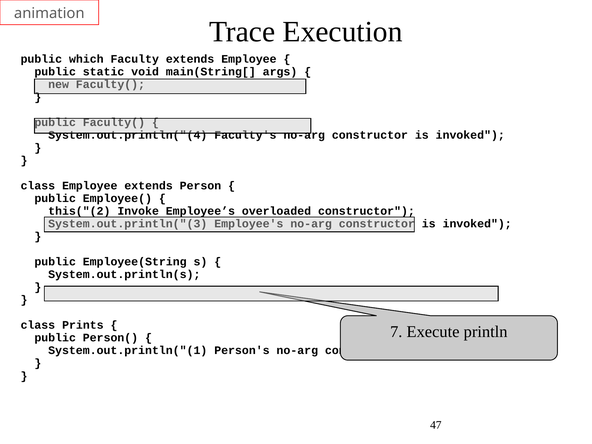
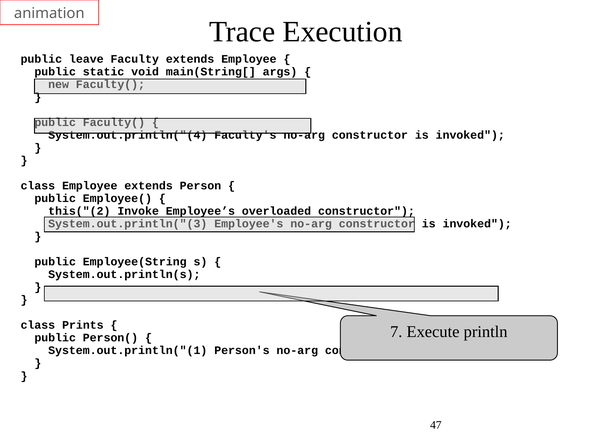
which: which -> leave (86, 59)
